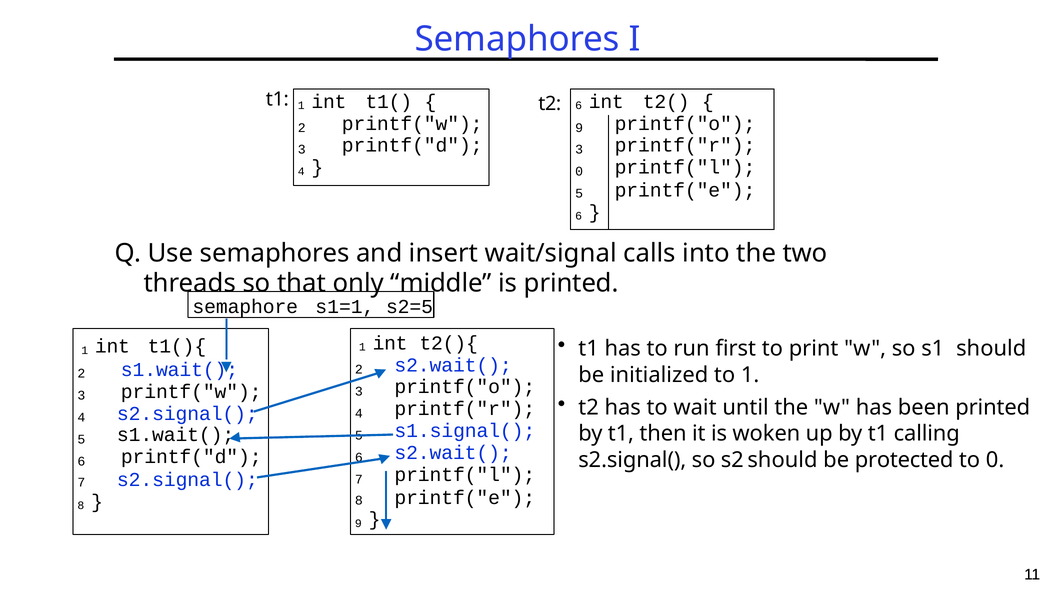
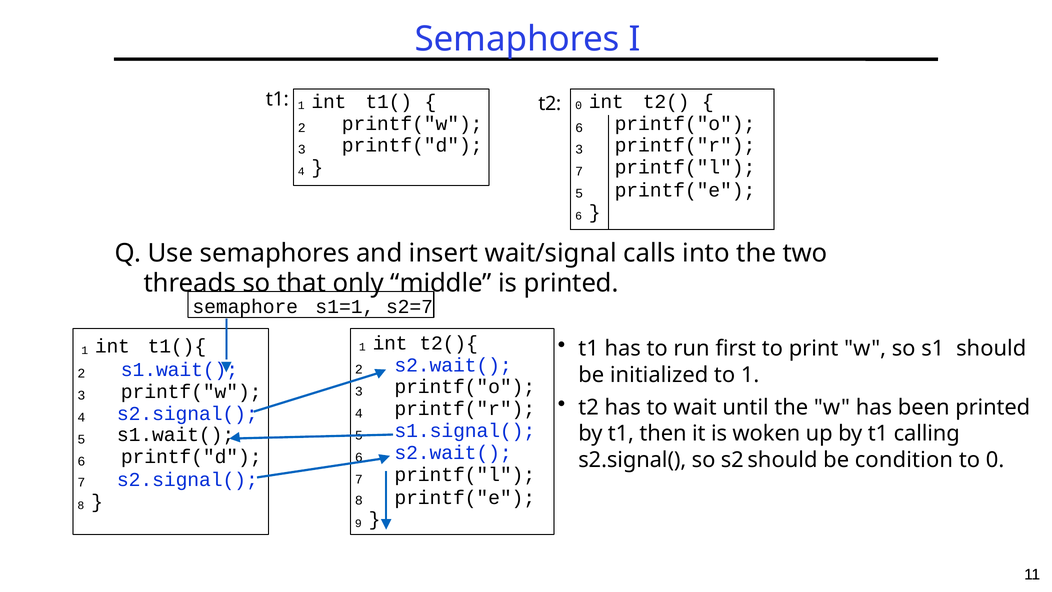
t2 6: 6 -> 0 (579, 105)
printf("w 9: 9 -> 6 (579, 128)
0: 0 -> 7 (579, 171)
s2=5: s2=5 -> s2=7 (410, 307)
protected: protected -> condition (904, 460)
